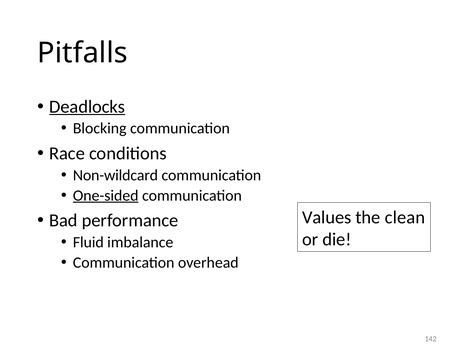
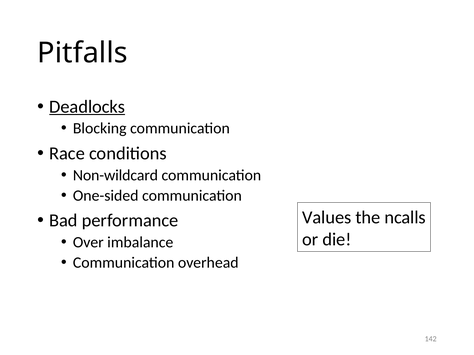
One-sided underline: present -> none (106, 196)
clean: clean -> ncalls (405, 218)
Fluid: Fluid -> Over (88, 243)
